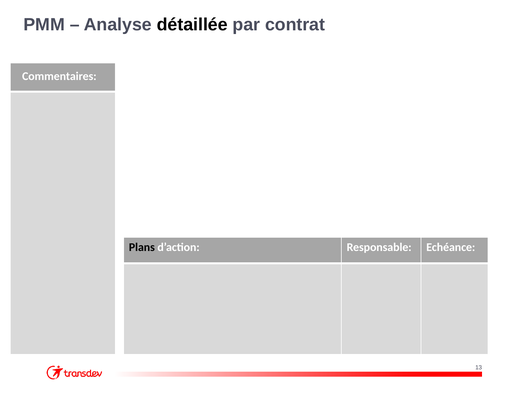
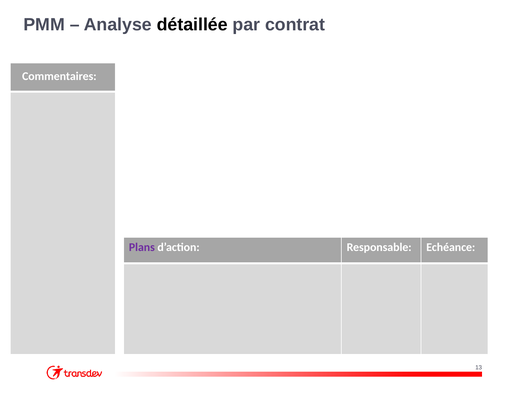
Plans colour: black -> purple (142, 247)
